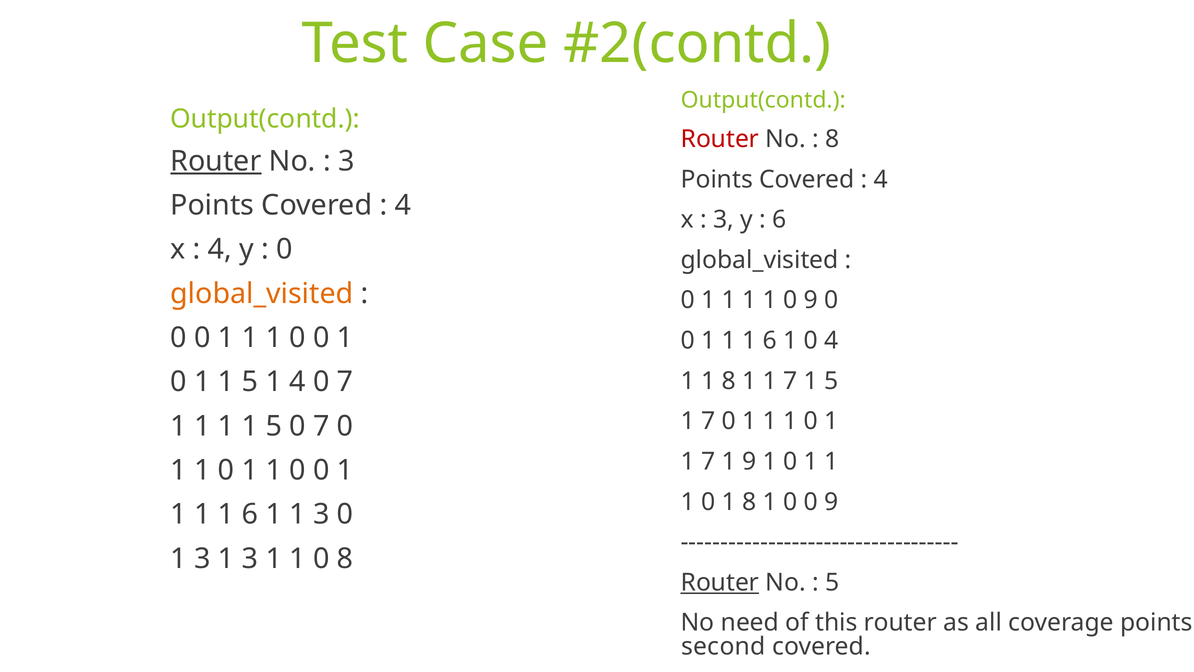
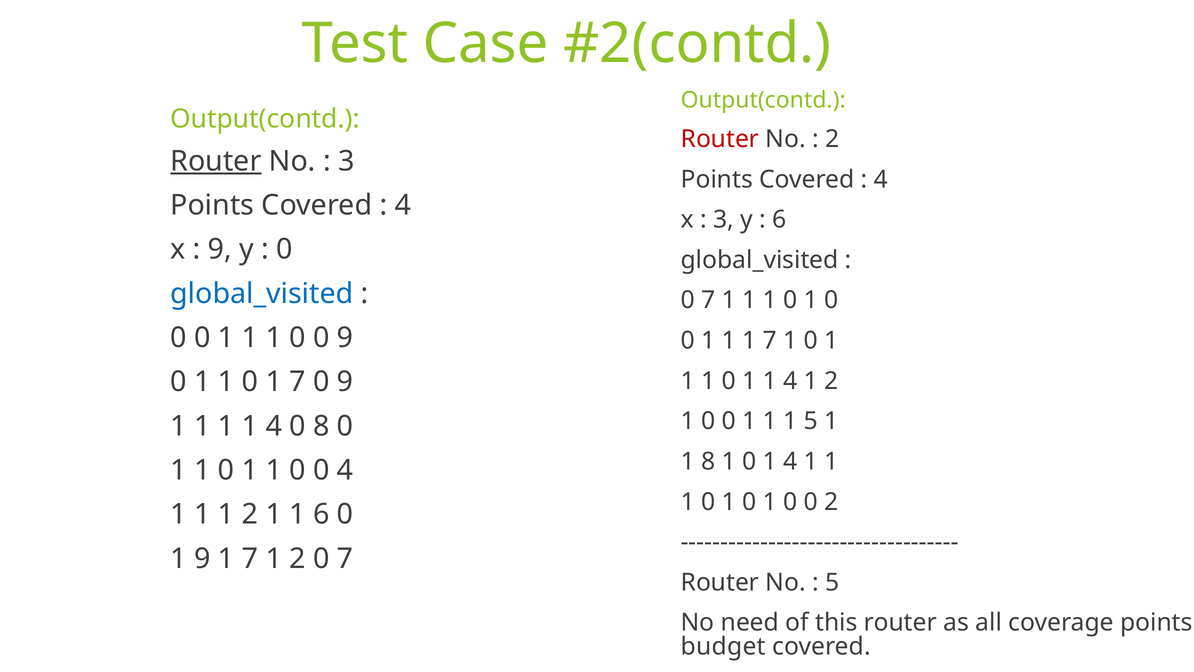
8: 8 -> 2 (832, 139)
4: 4 -> 9 (220, 249)
global_visited colour: orange -> blue (262, 294)
1: 1 -> 7 (708, 300)
9: 9 -> 1 (811, 300)
1: 1 -> 9 (345, 338)
6: 6 -> 7 (770, 340)
4: 4 -> 1 (831, 340)
5: 5 -> 0 (250, 382)
4: 4 -> 7 (298, 382)
7: 7 -> 9 (345, 382)
8: 8 -> 0 (729, 381)
7: 7 -> 4 (790, 381)
5: 5 -> 2 (831, 381)
7: 7 -> 0 (708, 421)
0: 0 -> 5 (811, 421)
1 1 1 5: 5 -> 4 (274, 426)
7: 7 -> 8 (321, 426)
7: 7 -> 8 (708, 461)
9: 9 -> 0 (749, 461)
0: 0 -> 4 (790, 461)
1: 1 -> 4 (345, 470)
8: 8 -> 0 (749, 502)
0 0 9: 9 -> 2 (831, 502)
6: 6 -> 2 (250, 514)
1 1 3: 3 -> 6 (321, 514)
3: 3 -> 9 (202, 558)
3: 3 -> 7 (250, 558)
1: 1 -> 2 (298, 558)
8: 8 -> 7 (345, 558)
Router underline: present -> none (720, 582)
second: second -> budget (723, 646)
